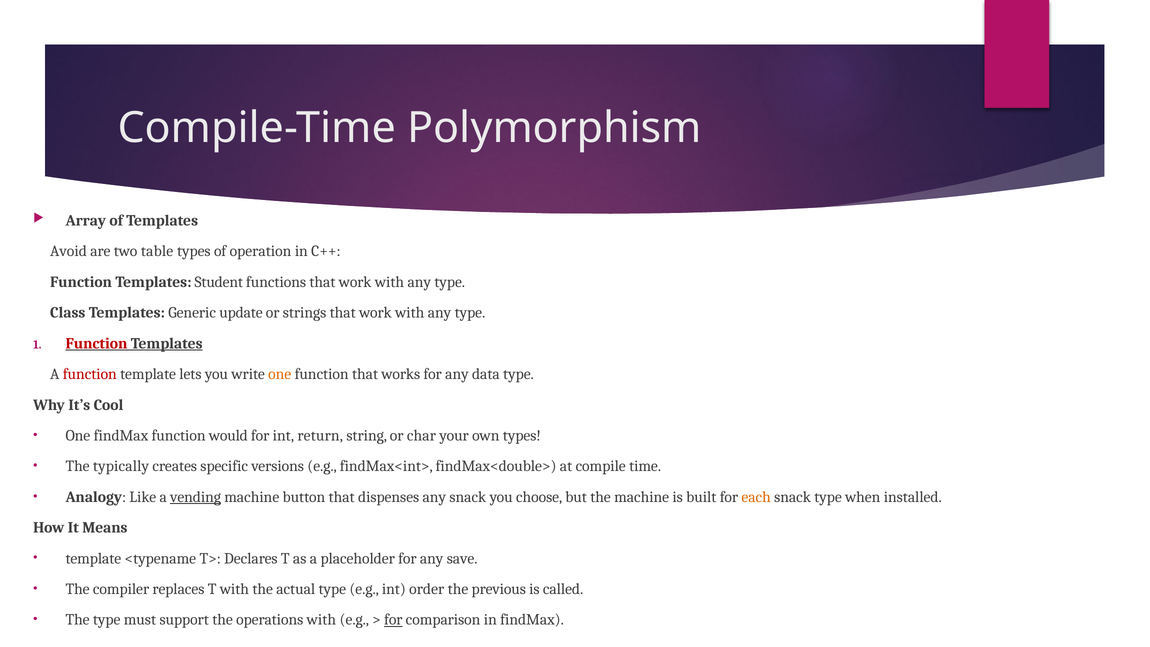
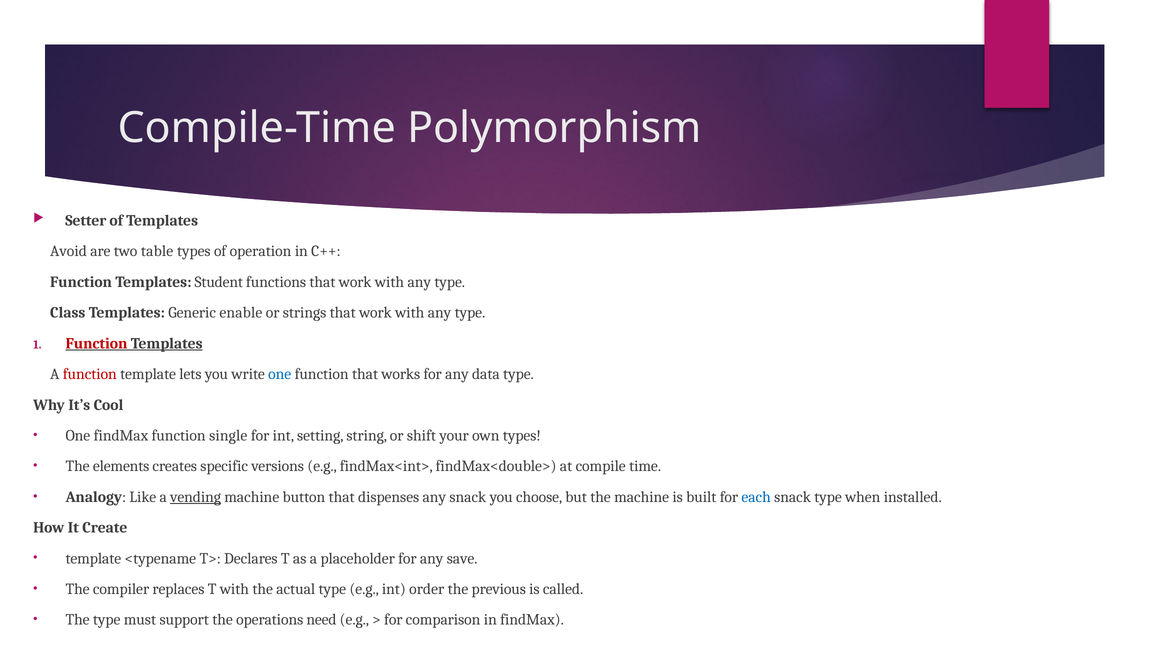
Array: Array -> Setter (86, 221)
update: update -> enable (241, 313)
one colour: orange -> blue (280, 374)
would: would -> single (228, 435)
return: return -> setting (320, 435)
char: char -> shift (421, 435)
typically: typically -> elements (121, 466)
each colour: orange -> blue (756, 497)
Means: Means -> Create (105, 528)
operations with: with -> need (321, 620)
for underline: present -> none (393, 620)
